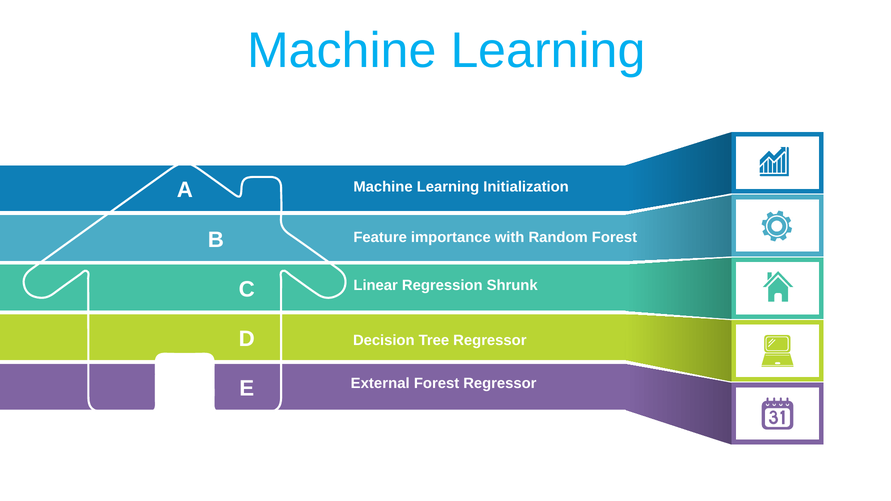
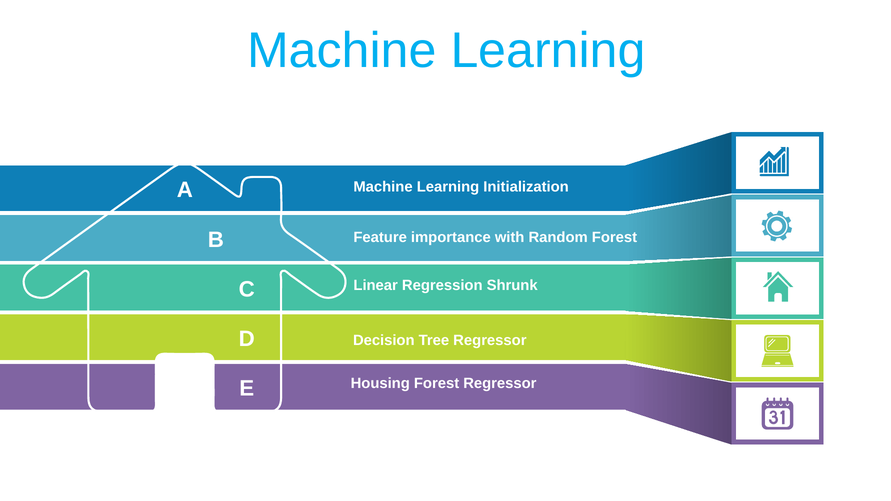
External: External -> Housing (380, 384)
